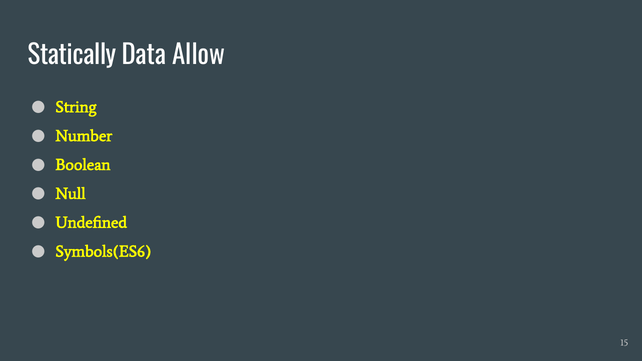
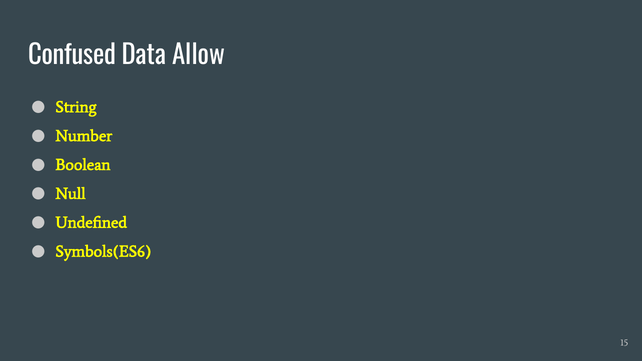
Statically: Statically -> Confused (72, 56)
